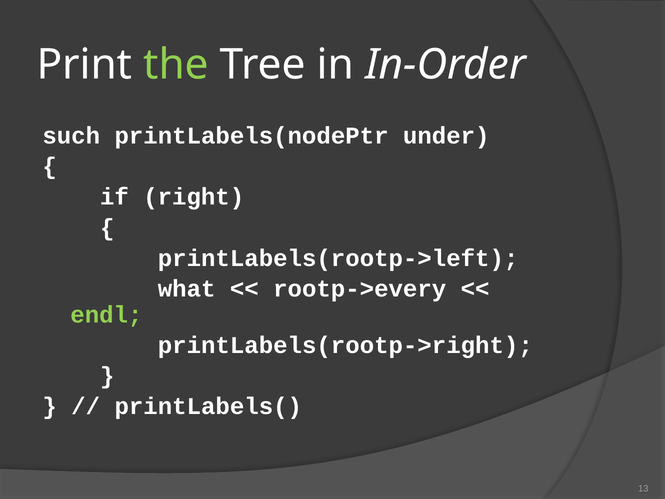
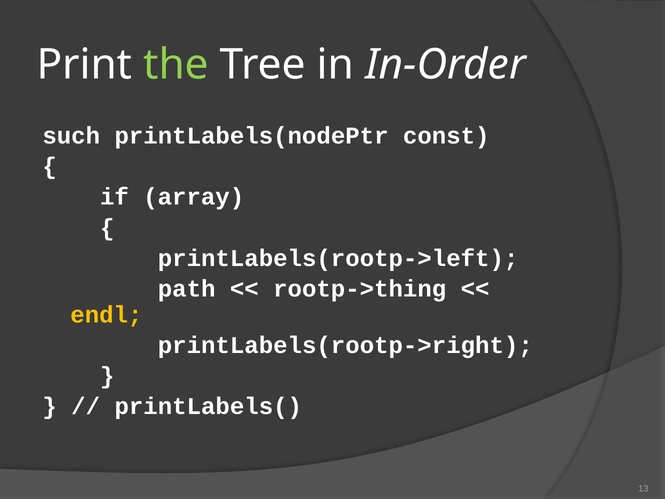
under: under -> const (446, 136)
right: right -> array (194, 197)
what: what -> path (187, 289)
rootp->every: rootp->every -> rootp->thing (360, 289)
endl colour: light green -> yellow (106, 315)
